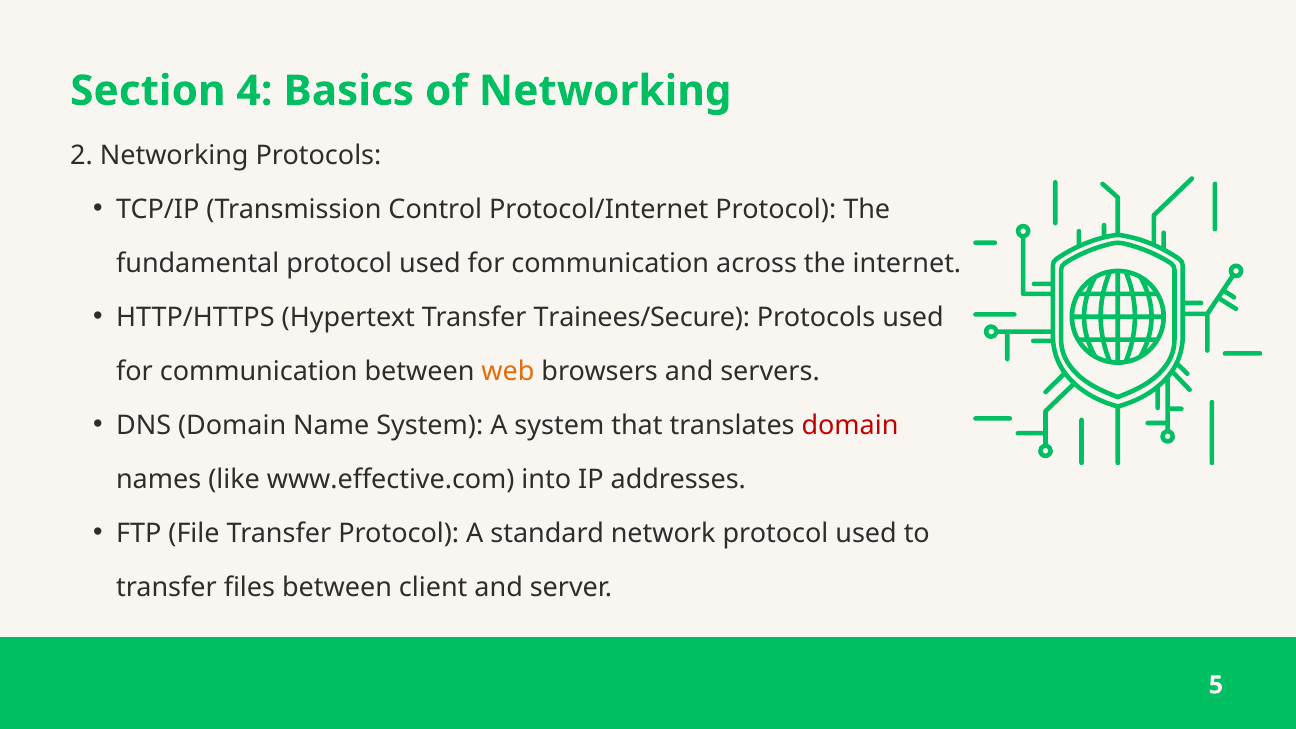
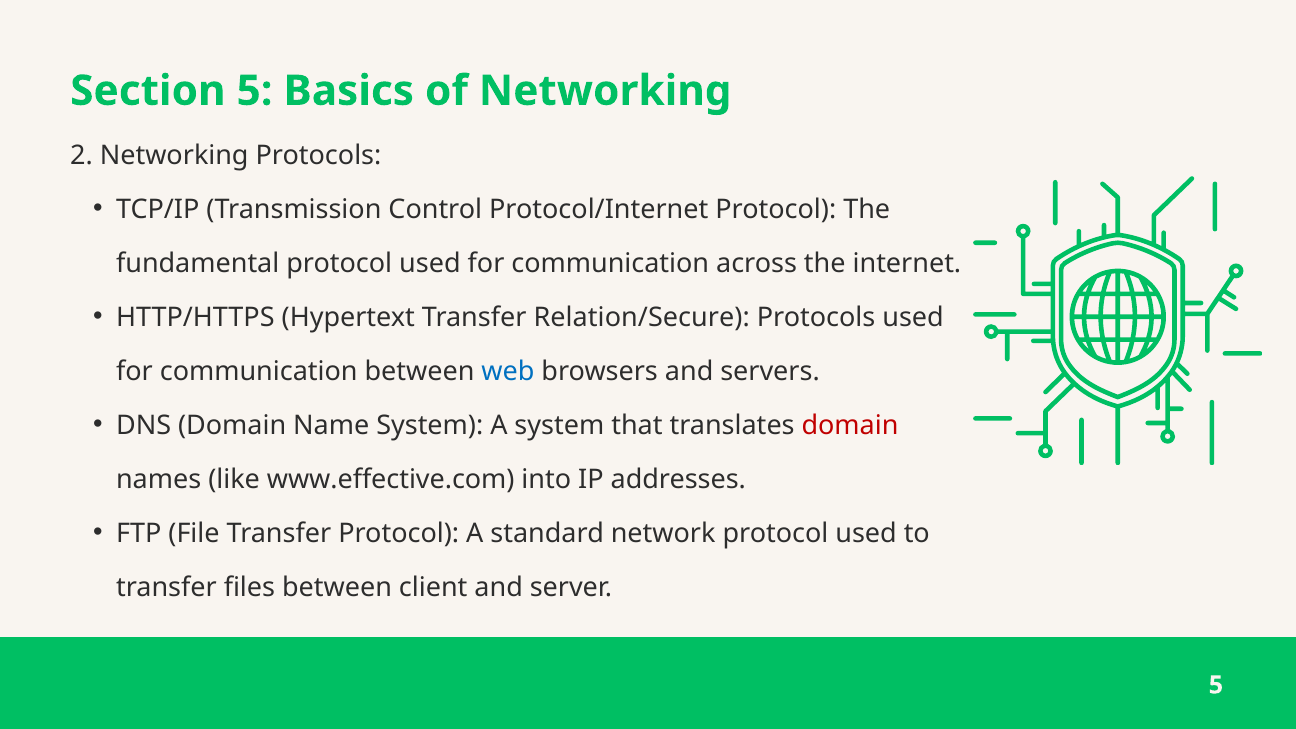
Section 4: 4 -> 5 (255, 91)
Trainees/Secure: Trainees/Secure -> Relation/Secure (642, 317)
web colour: orange -> blue (508, 371)
